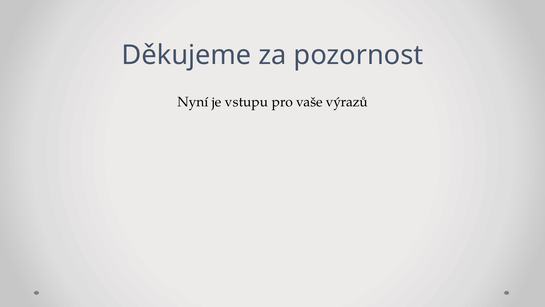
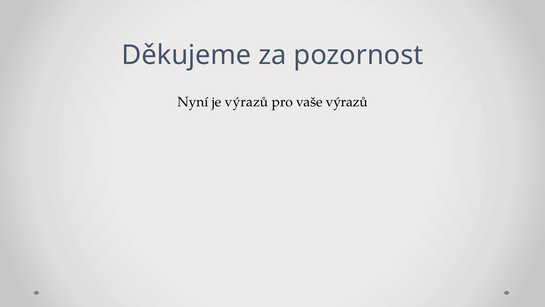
je vstupu: vstupu -> výrazů (247, 102)
